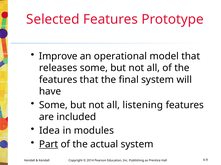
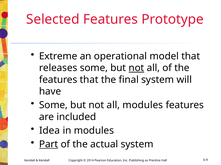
Improve: Improve -> Extreme (58, 56)
not underline: none -> present (136, 68)
all listening: listening -> modules (143, 106)
